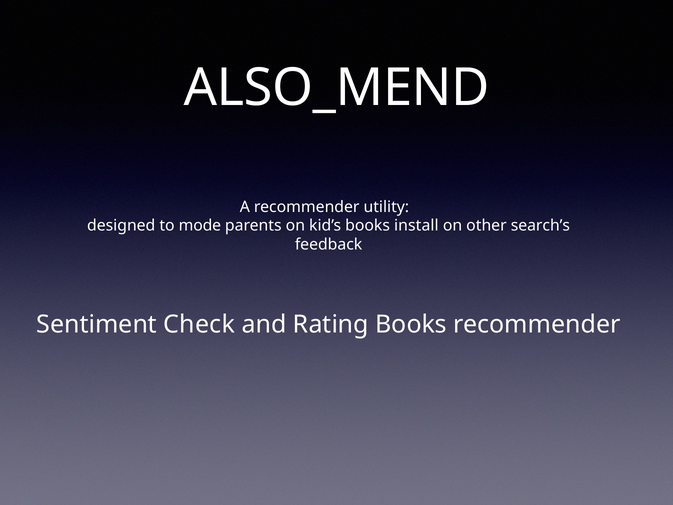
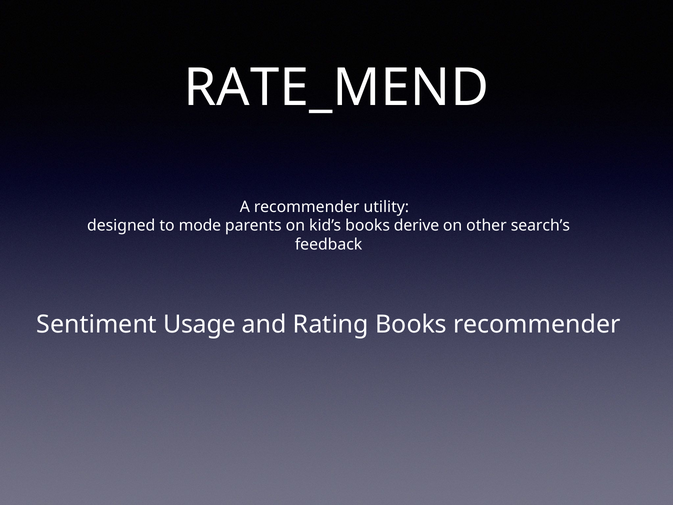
ALSO_MEND: ALSO_MEND -> RATE_MEND (336, 88)
install: install -> derive (416, 226)
Check: Check -> Usage (199, 324)
